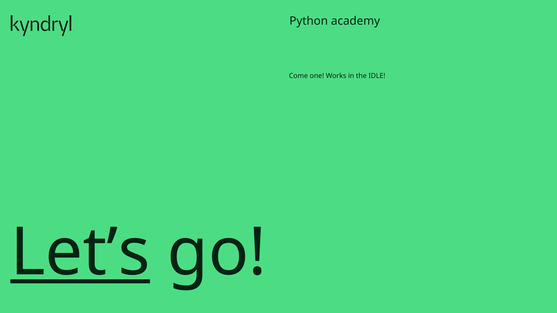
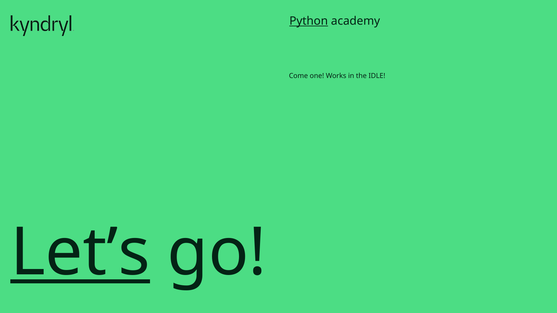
Python underline: none -> present (309, 21)
